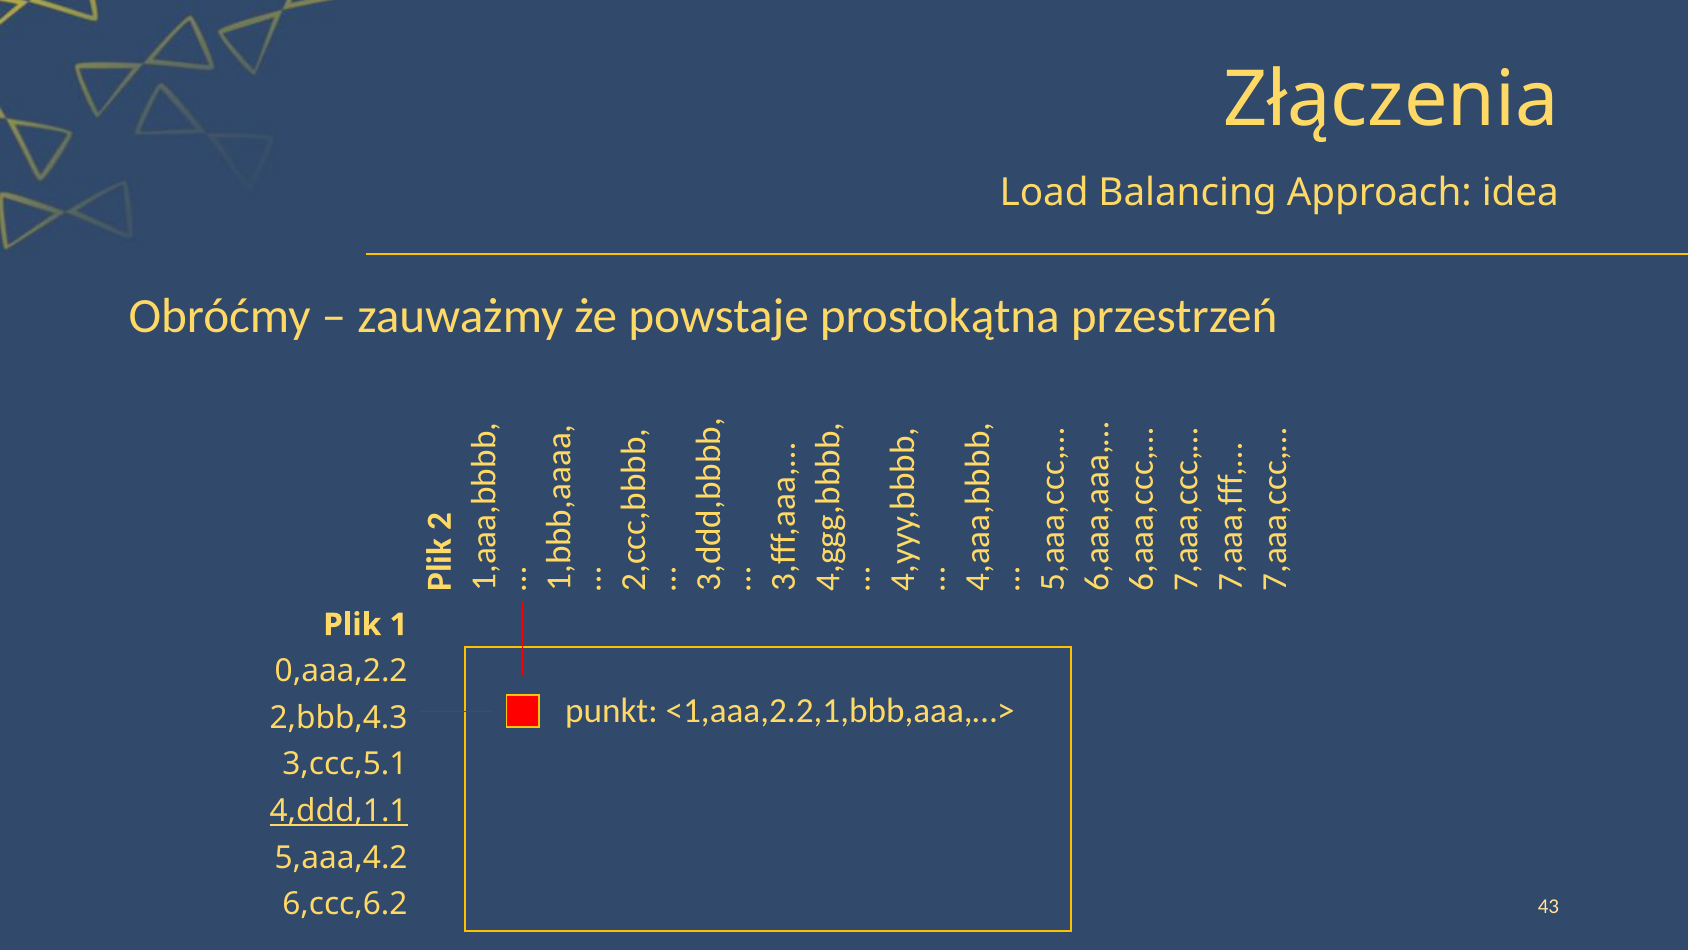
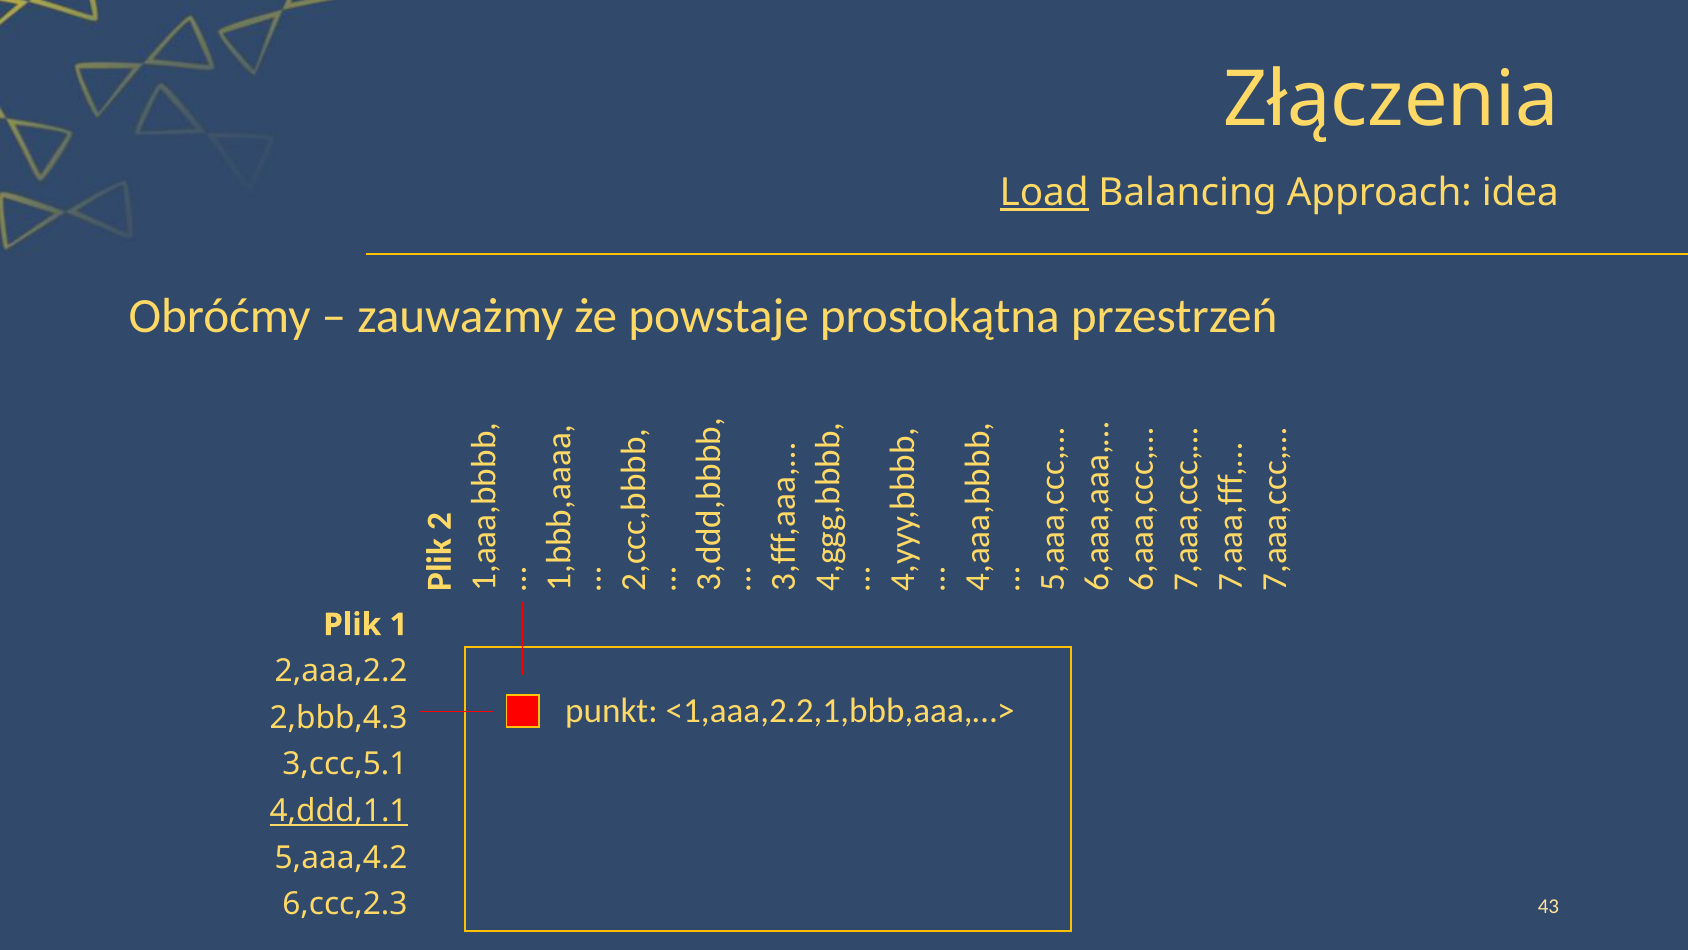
Load underline: none -> present (1044, 193)
0,aaa,2.2: 0,aaa,2.2 -> 2,aaa,2.2 (341, 671)
6,ccc,6.2: 6,ccc,6.2 -> 6,ccc,2.3 (345, 904)
